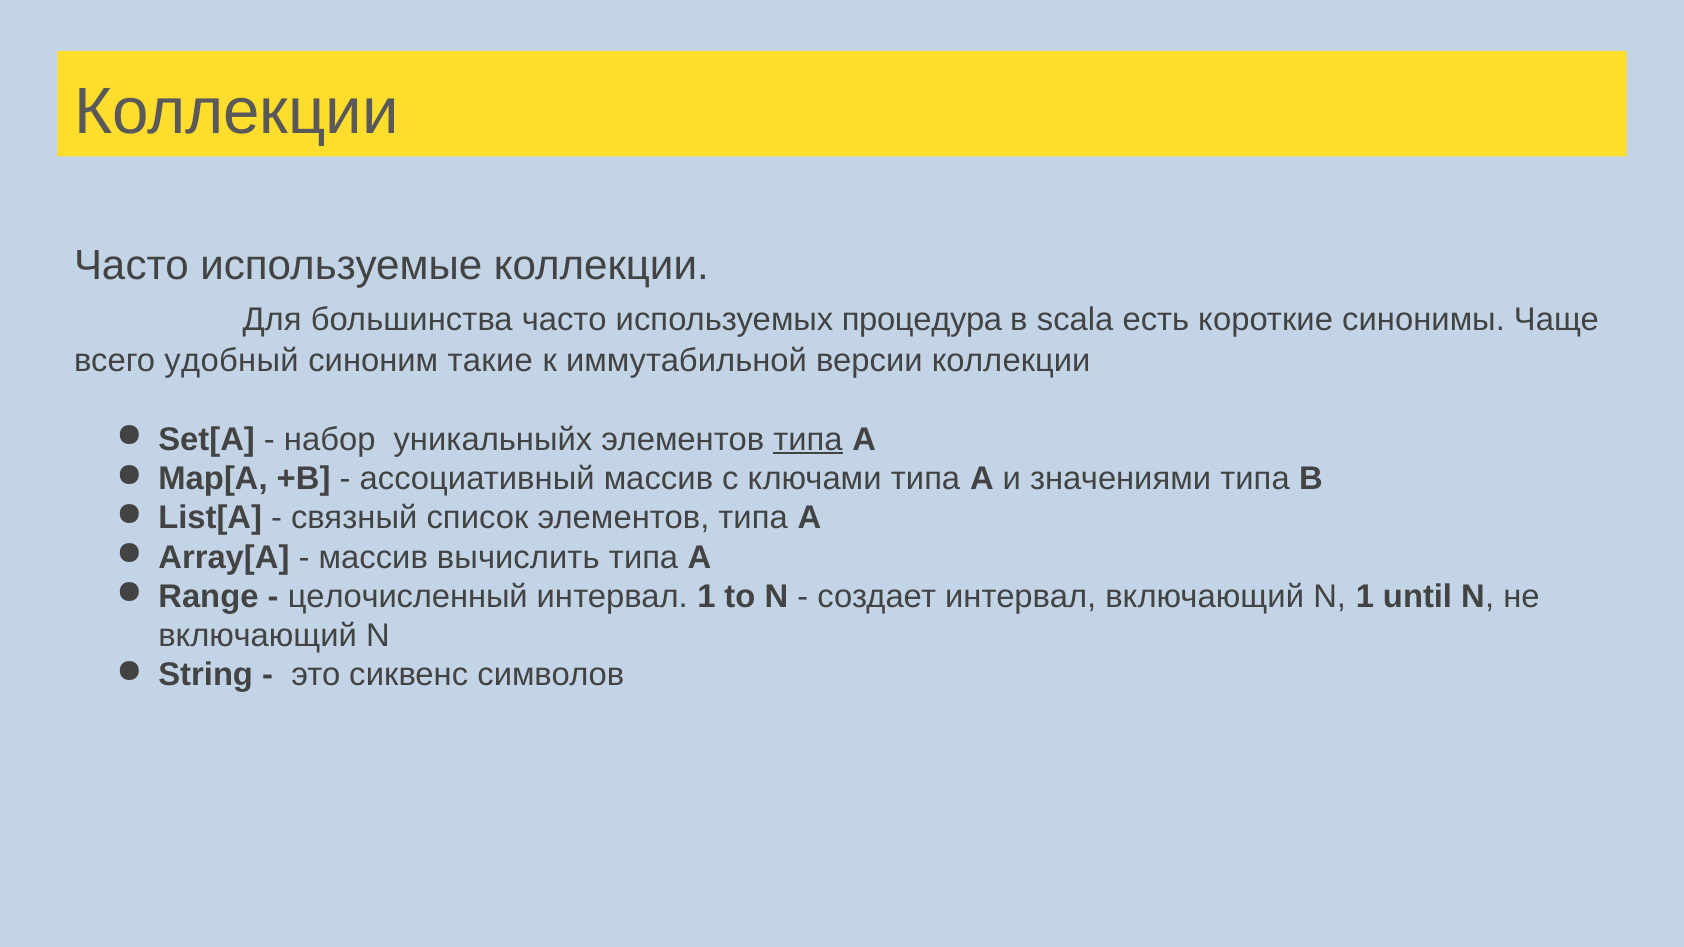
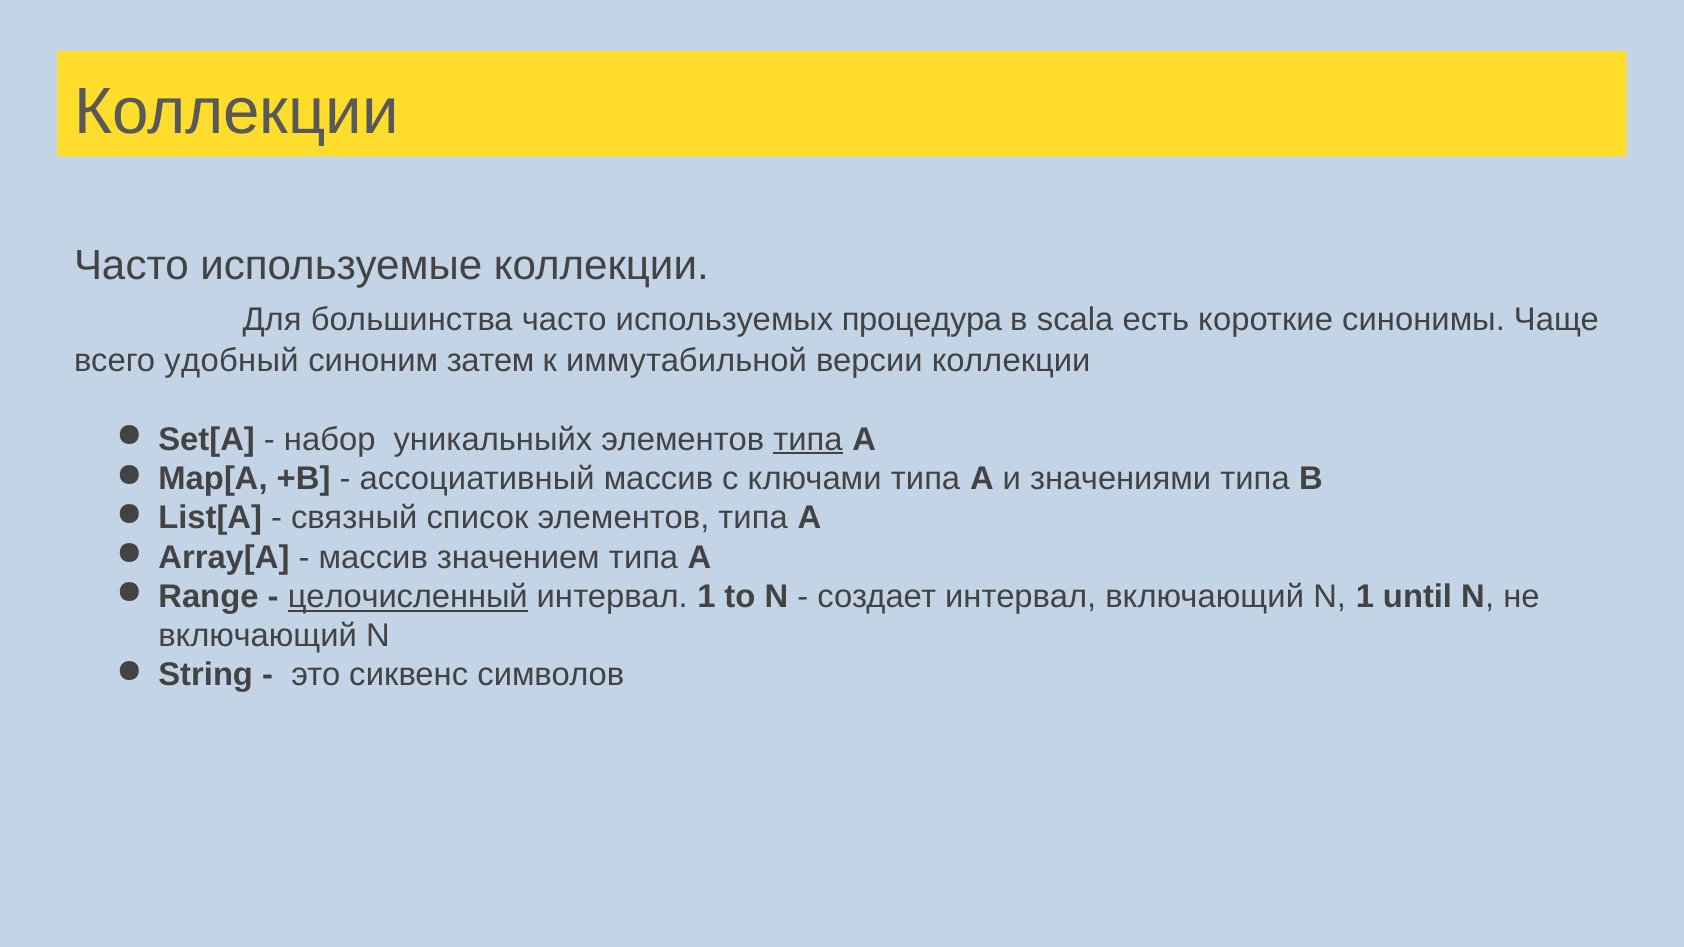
такие: такие -> затем (491, 361)
вычислить: вычислить -> значением (518, 557)
целочисленный underline: none -> present (408, 597)
